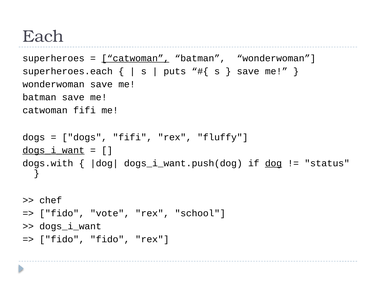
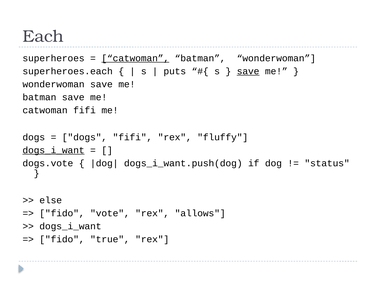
save underline: none -> present (248, 71)
dogs.with: dogs.with -> dogs.vote (48, 163)
dog underline: present -> none (273, 163)
chef: chef -> else (51, 200)
school: school -> allows (200, 213)
fido fido: fido -> true (110, 239)
